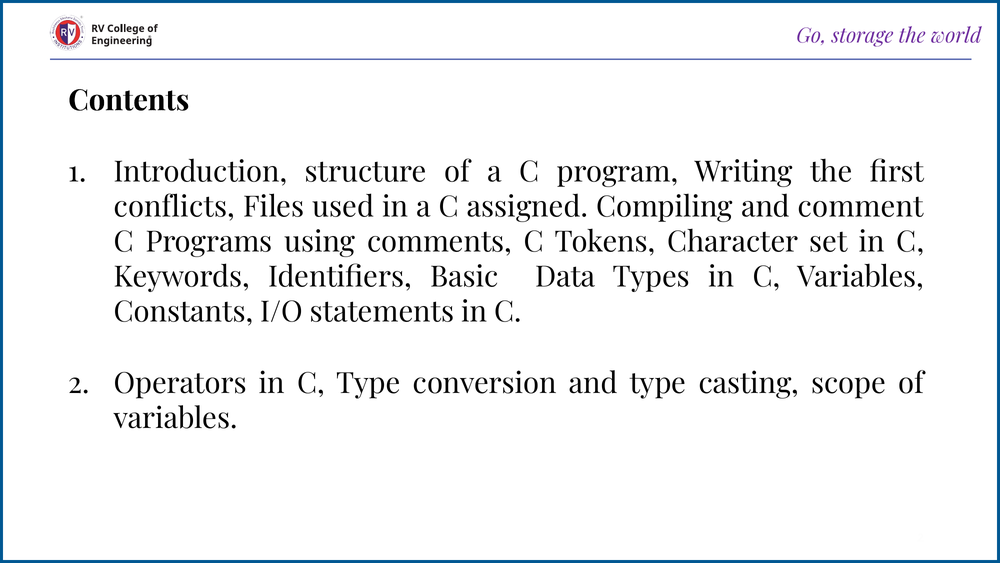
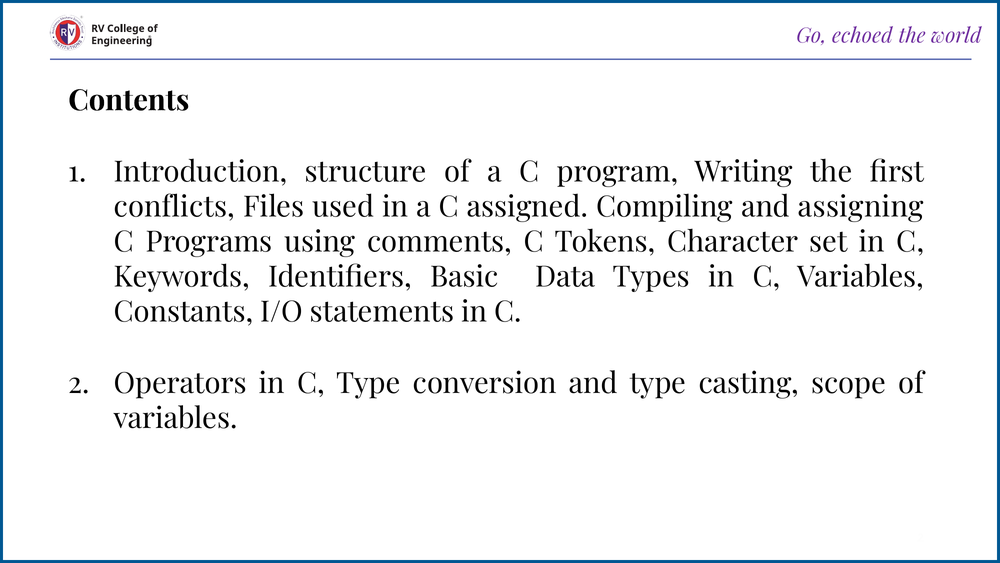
storage: storage -> echoed (862, 36)
comment: comment -> assigning (861, 207)
